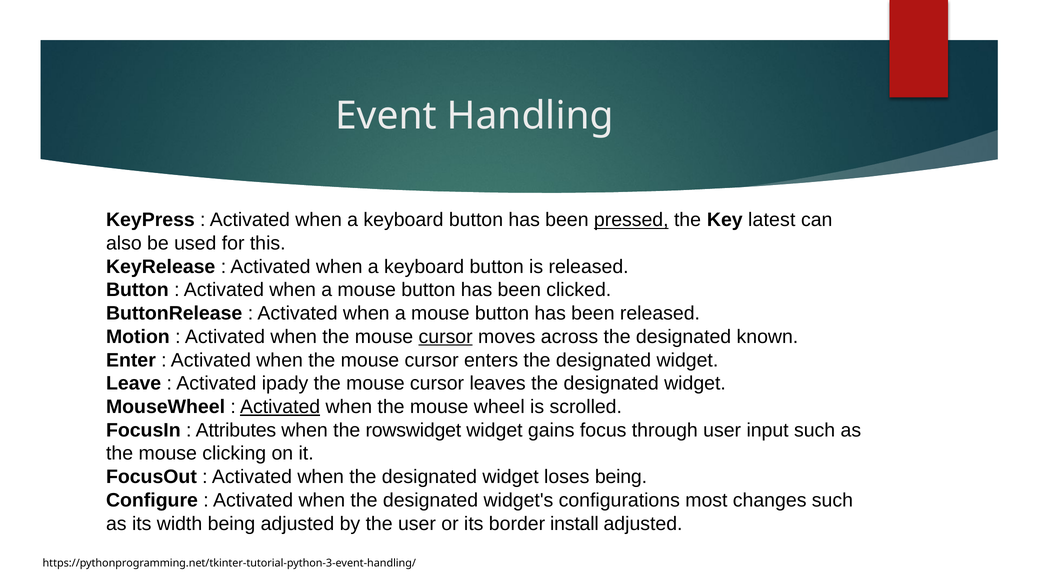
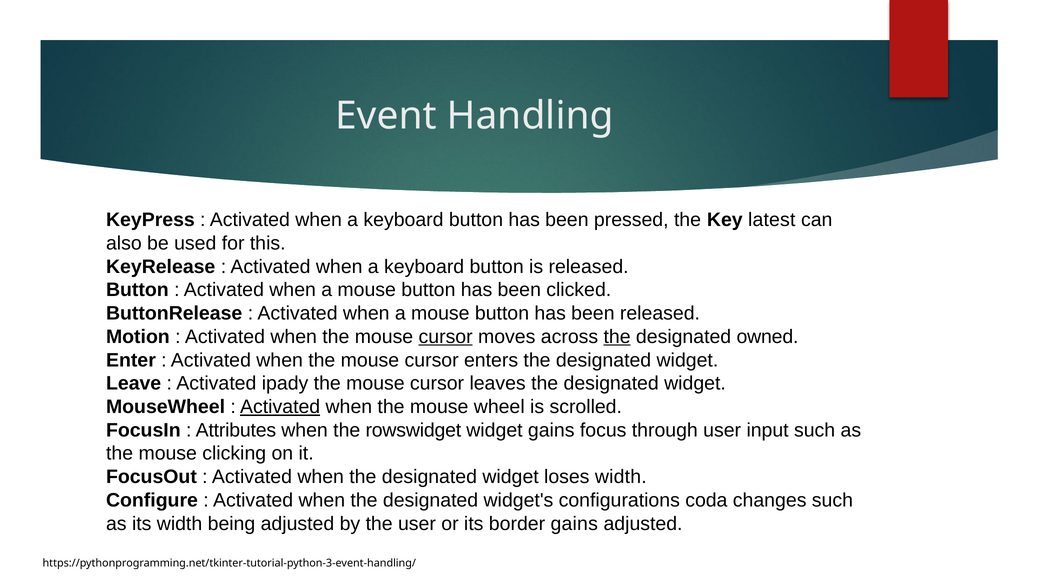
pressed underline: present -> none (631, 220)
the underline: none -> present (617, 337)
known: known -> owned (768, 337)
loses being: being -> width (621, 477)
most: most -> coda (706, 501)
border install: install -> gains (574, 524)
